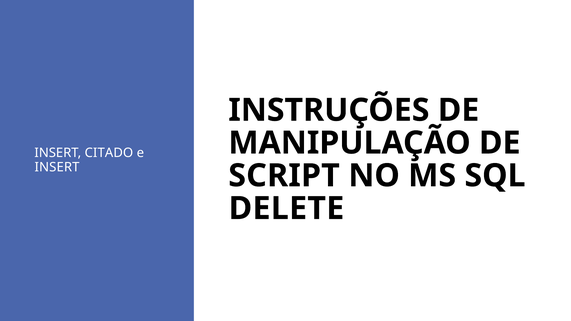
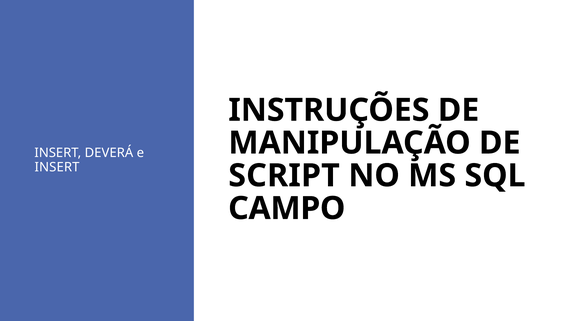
CITADO: CITADO -> DEVERÁ (109, 153)
DELETE: DELETE -> CAMPO (287, 209)
